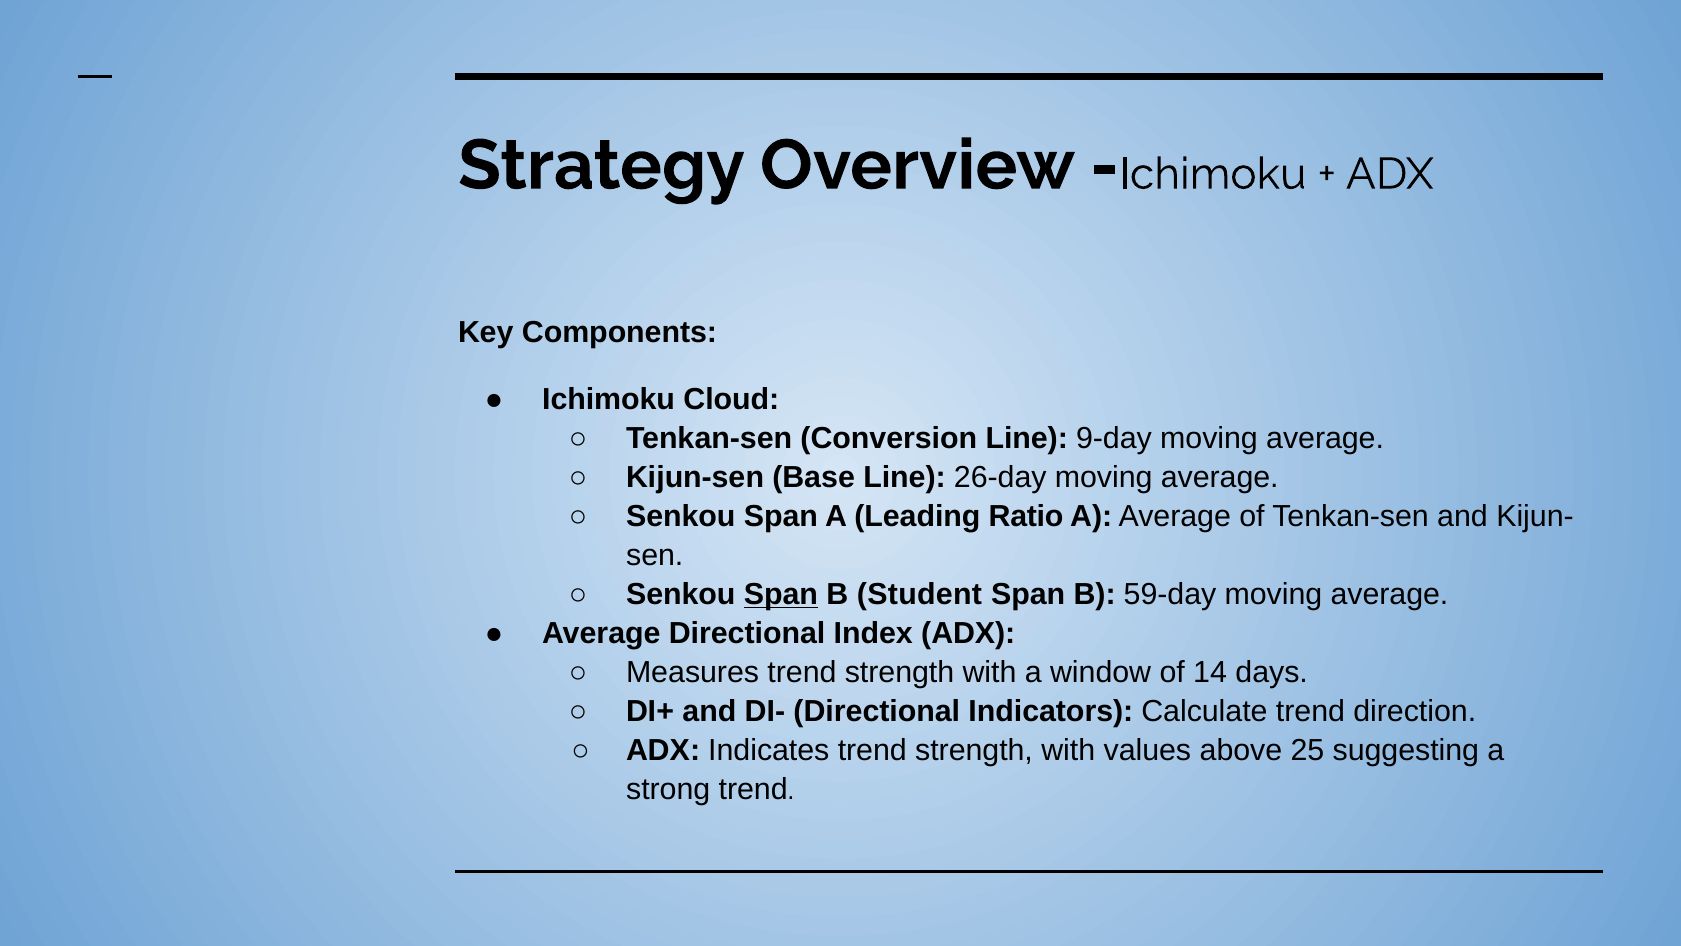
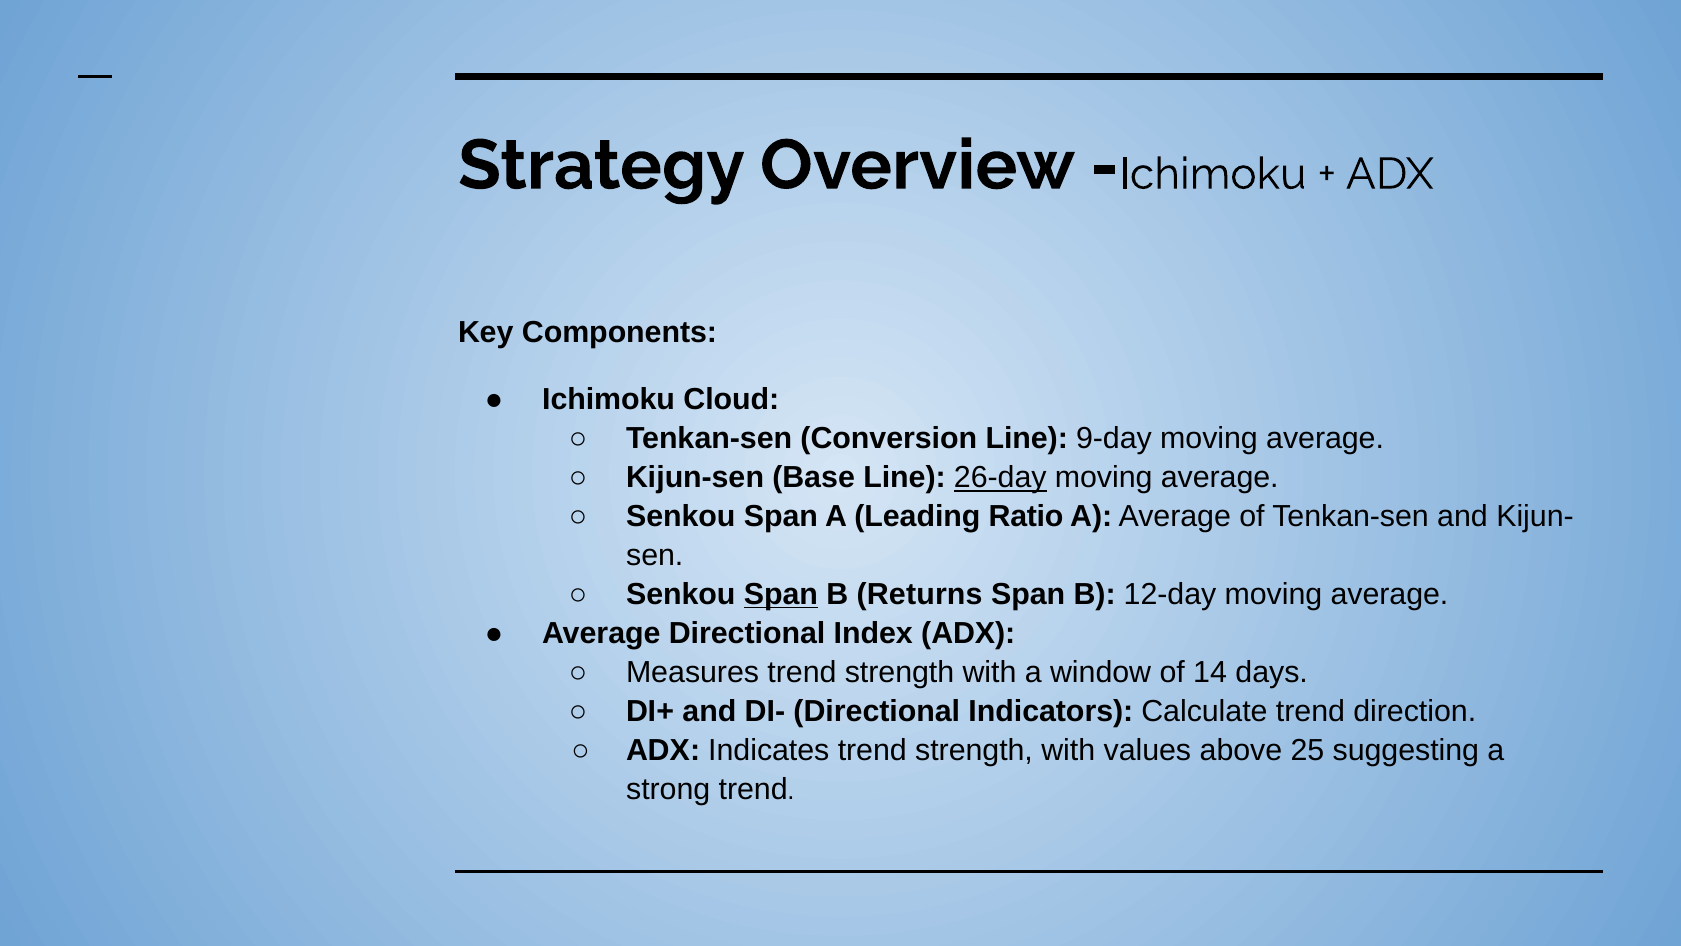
26-day underline: none -> present (1000, 477)
Student: Student -> Returns (920, 594)
59-day: 59-day -> 12-day (1170, 594)
